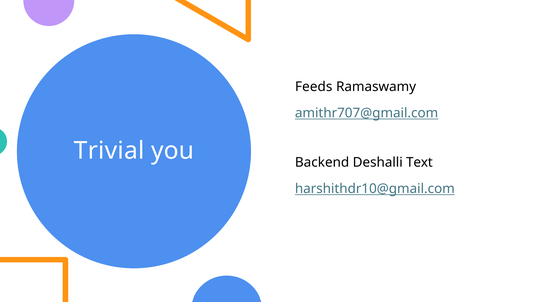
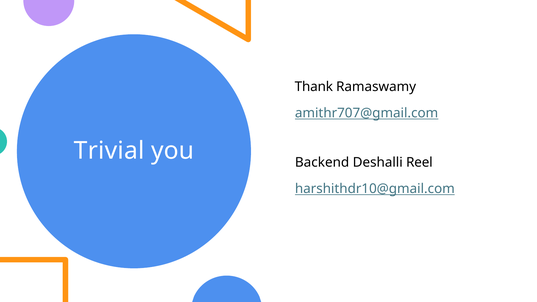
Feeds: Feeds -> Thank (314, 87)
Text: Text -> Reel (419, 163)
